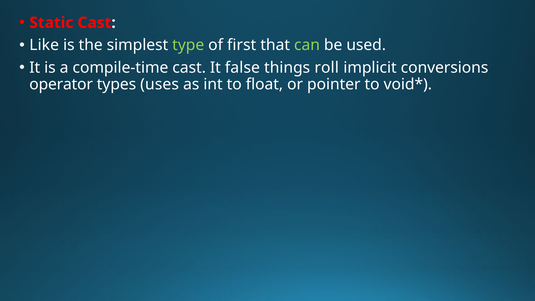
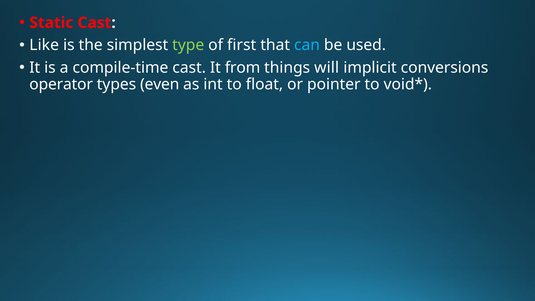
can colour: light green -> light blue (307, 45)
false: false -> from (243, 68)
roll: roll -> will (327, 68)
uses: uses -> even (160, 84)
